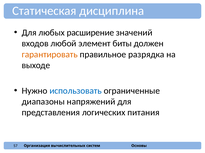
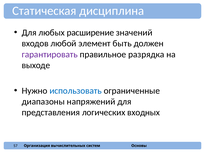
биты: биты -> быть (122, 44)
гарантировать colour: orange -> purple (50, 55)
питания: питания -> входных (144, 113)
